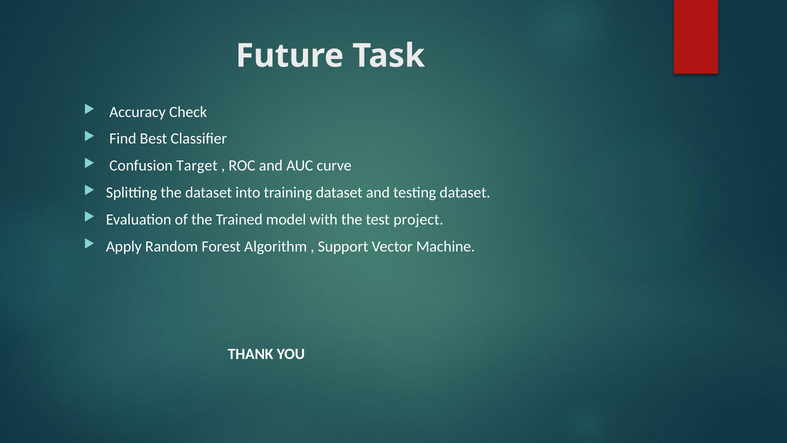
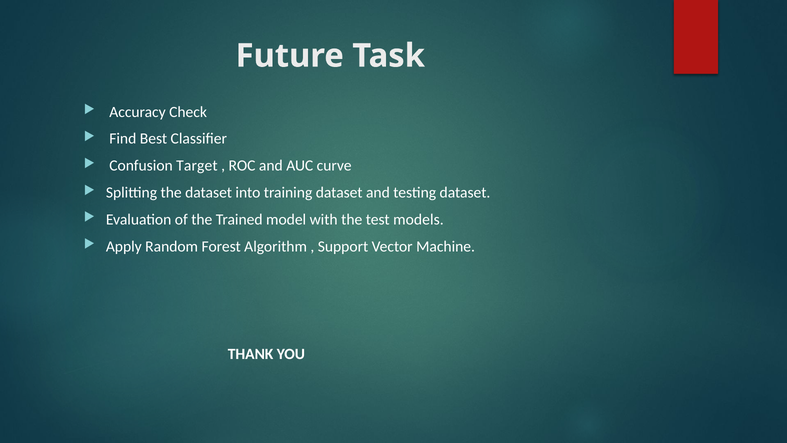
project: project -> models (418, 219)
